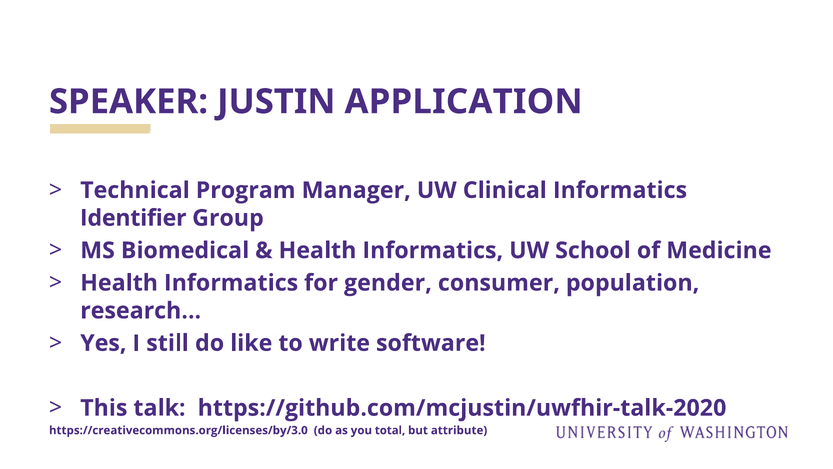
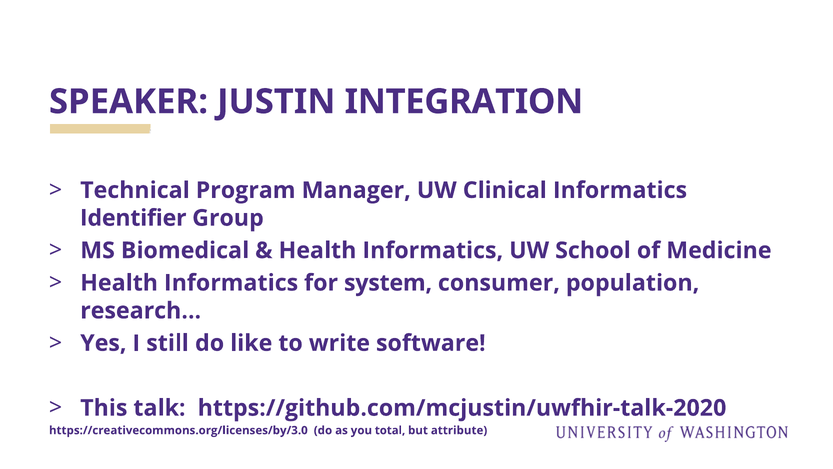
APPLICATION: APPLICATION -> INTEGRATION (464, 102)
gender: gender -> system (388, 283)
